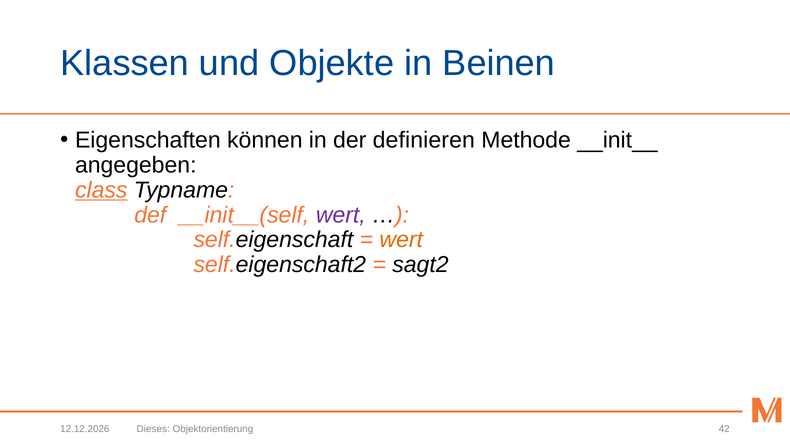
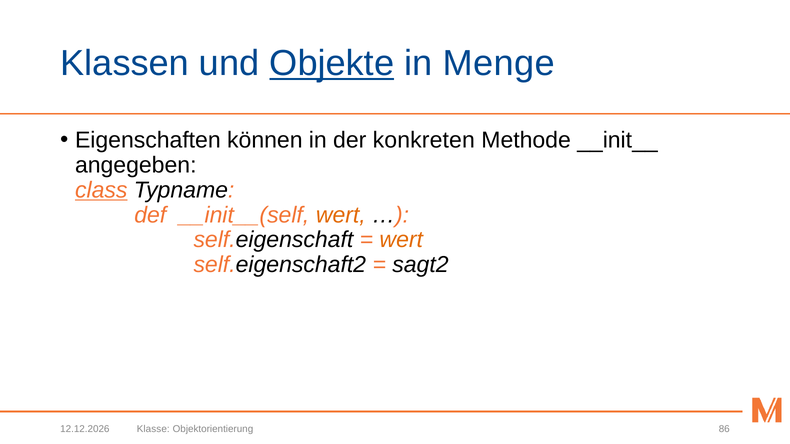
Objekte underline: none -> present (332, 64)
Beinen: Beinen -> Menge (499, 64)
definieren: definieren -> konkreten (424, 140)
wert colour: purple -> orange (341, 215)
Dieses: Dieses -> Klasse (153, 429)
42: 42 -> 86 (724, 429)
